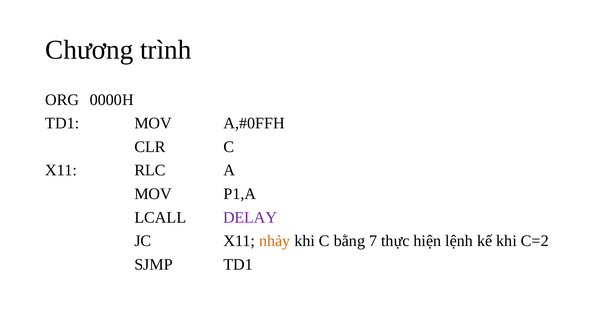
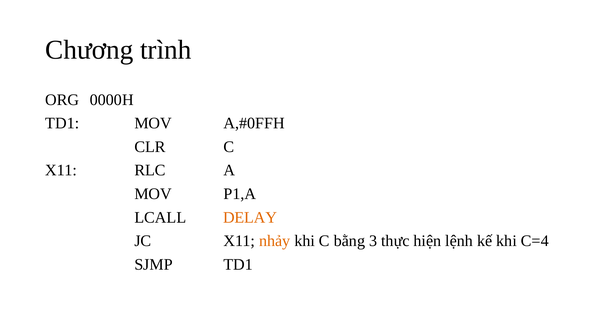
DELAY colour: purple -> orange (250, 218)
7: 7 -> 3 (373, 241)
C=2: C=2 -> C=4 (535, 241)
